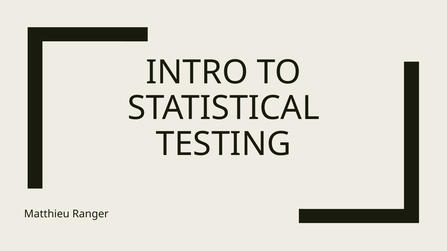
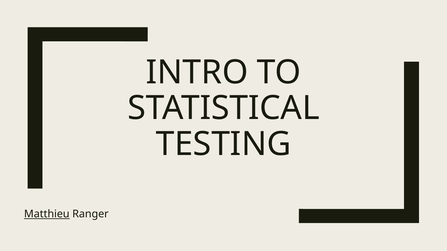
Matthieu underline: none -> present (47, 214)
